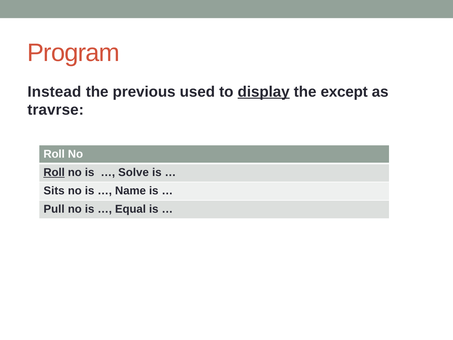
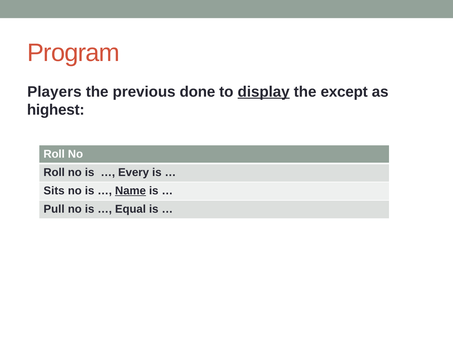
Instead: Instead -> Players (54, 92)
used: used -> done (197, 92)
travrse: travrse -> highest (56, 110)
Roll underline: present -> none (54, 172)
Solve: Solve -> Every (134, 172)
Name underline: none -> present (130, 191)
